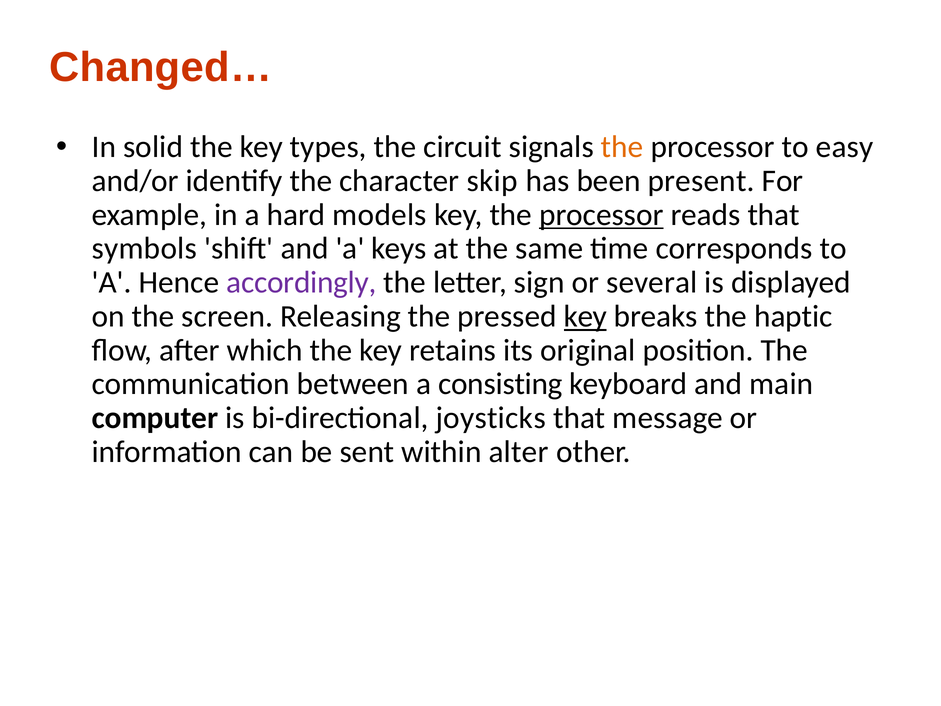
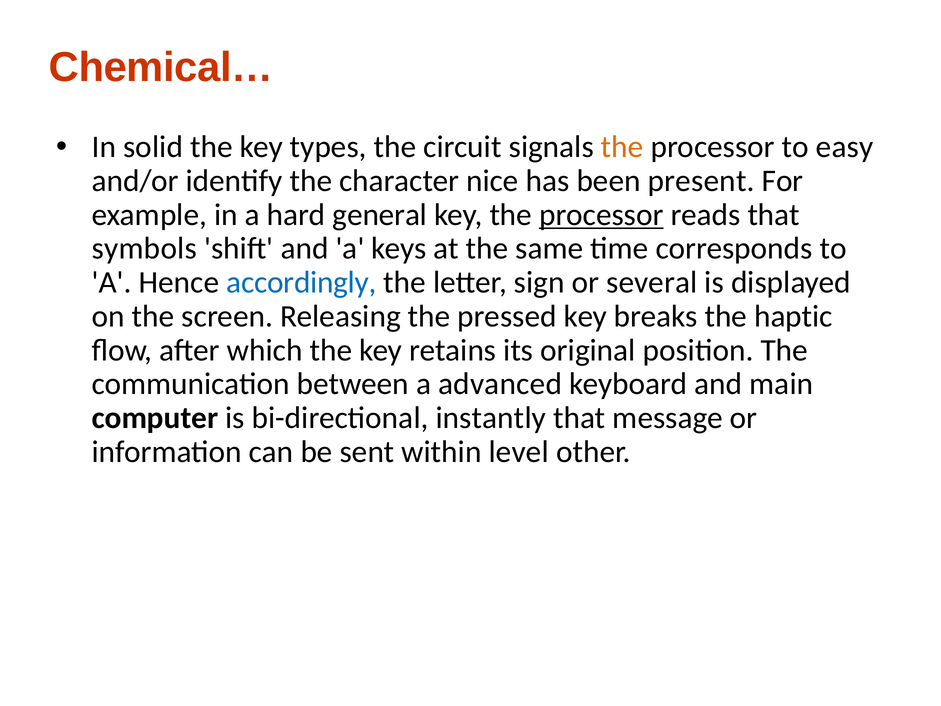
Changed…: Changed… -> Chemical… (161, 67)
skip: skip -> nice (492, 181)
models: models -> general (380, 215)
accordingly colour: purple -> blue (301, 282)
key underline: present -> none (585, 316)
consisting: consisting -> advanced (500, 384)
joysticks: joysticks -> instantly (491, 418)
alter: alter -> level (519, 452)
